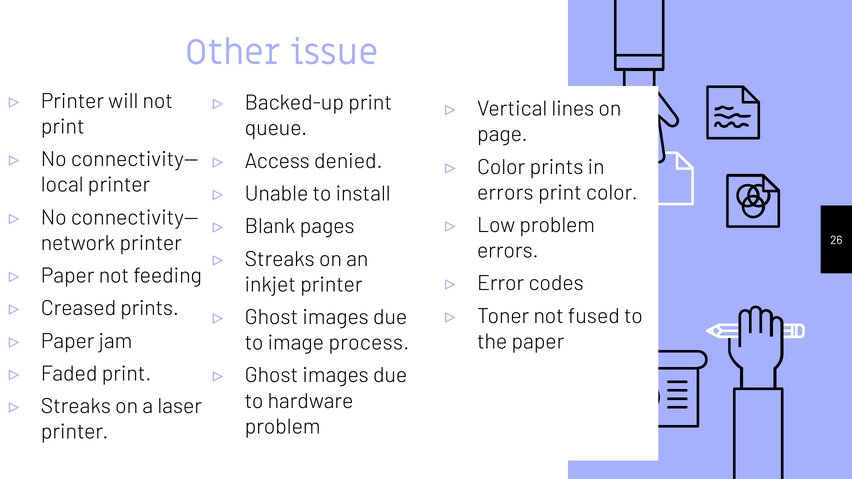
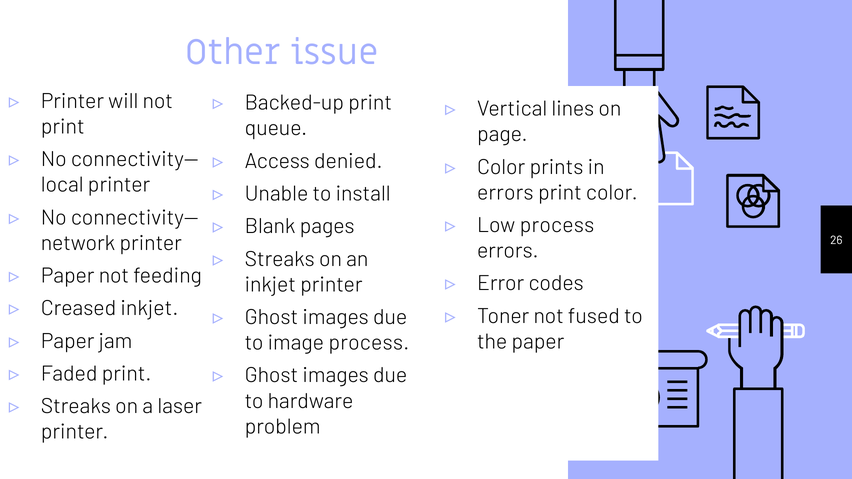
Low problem: problem -> process (557, 225)
Creased prints: prints -> inkjet (149, 309)
